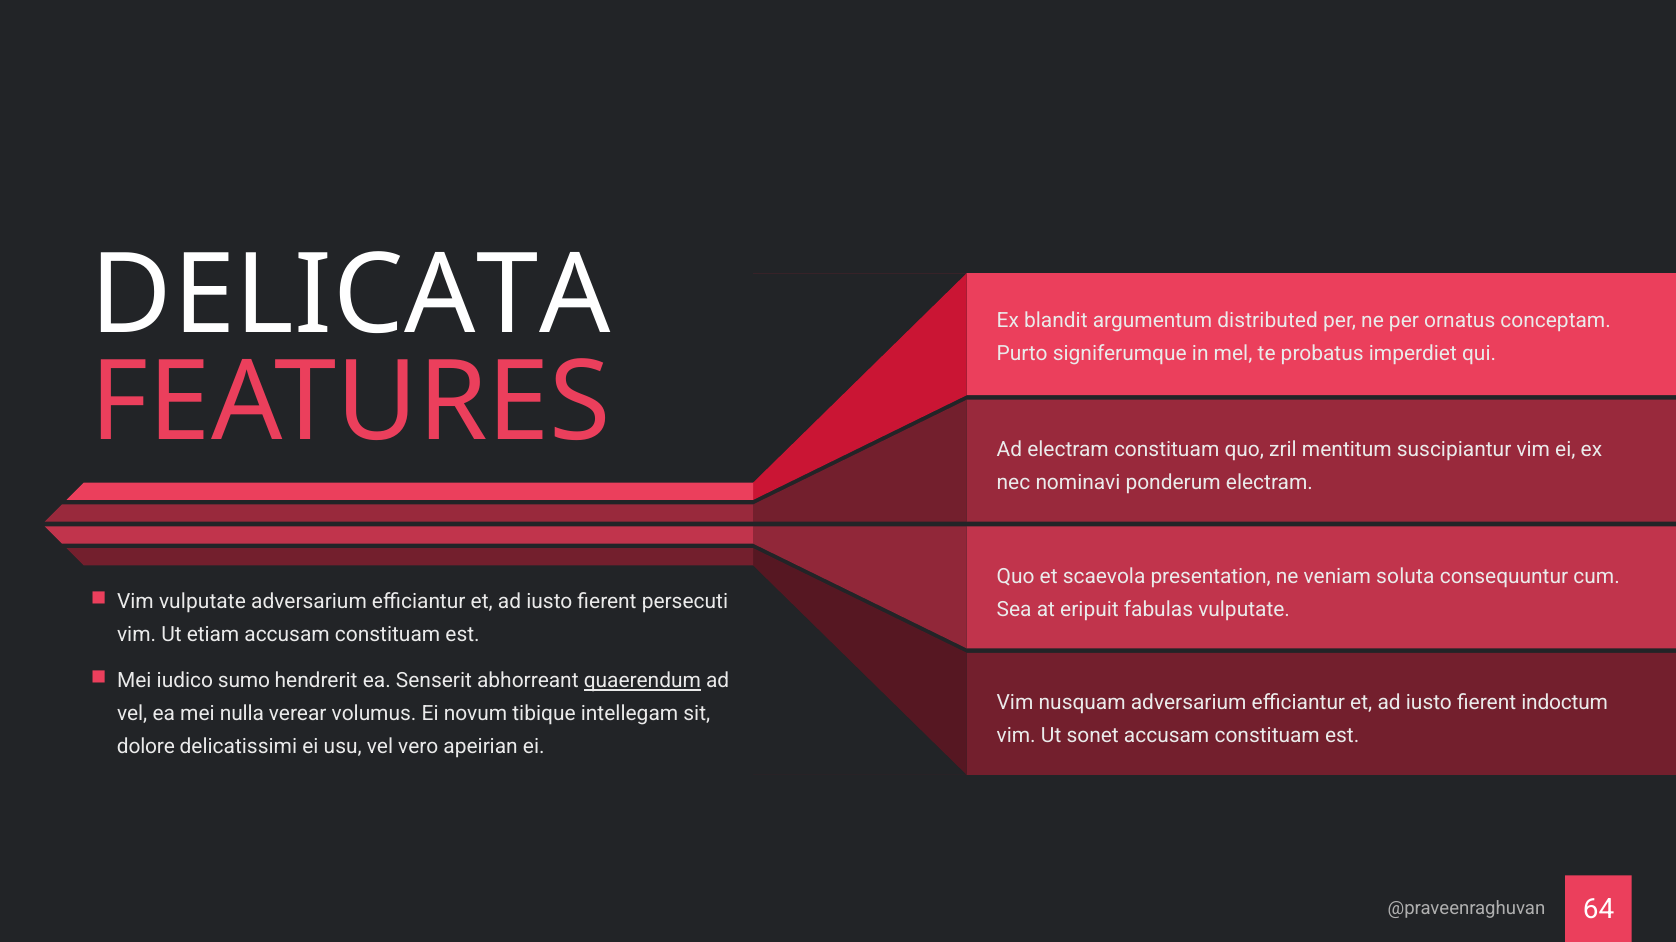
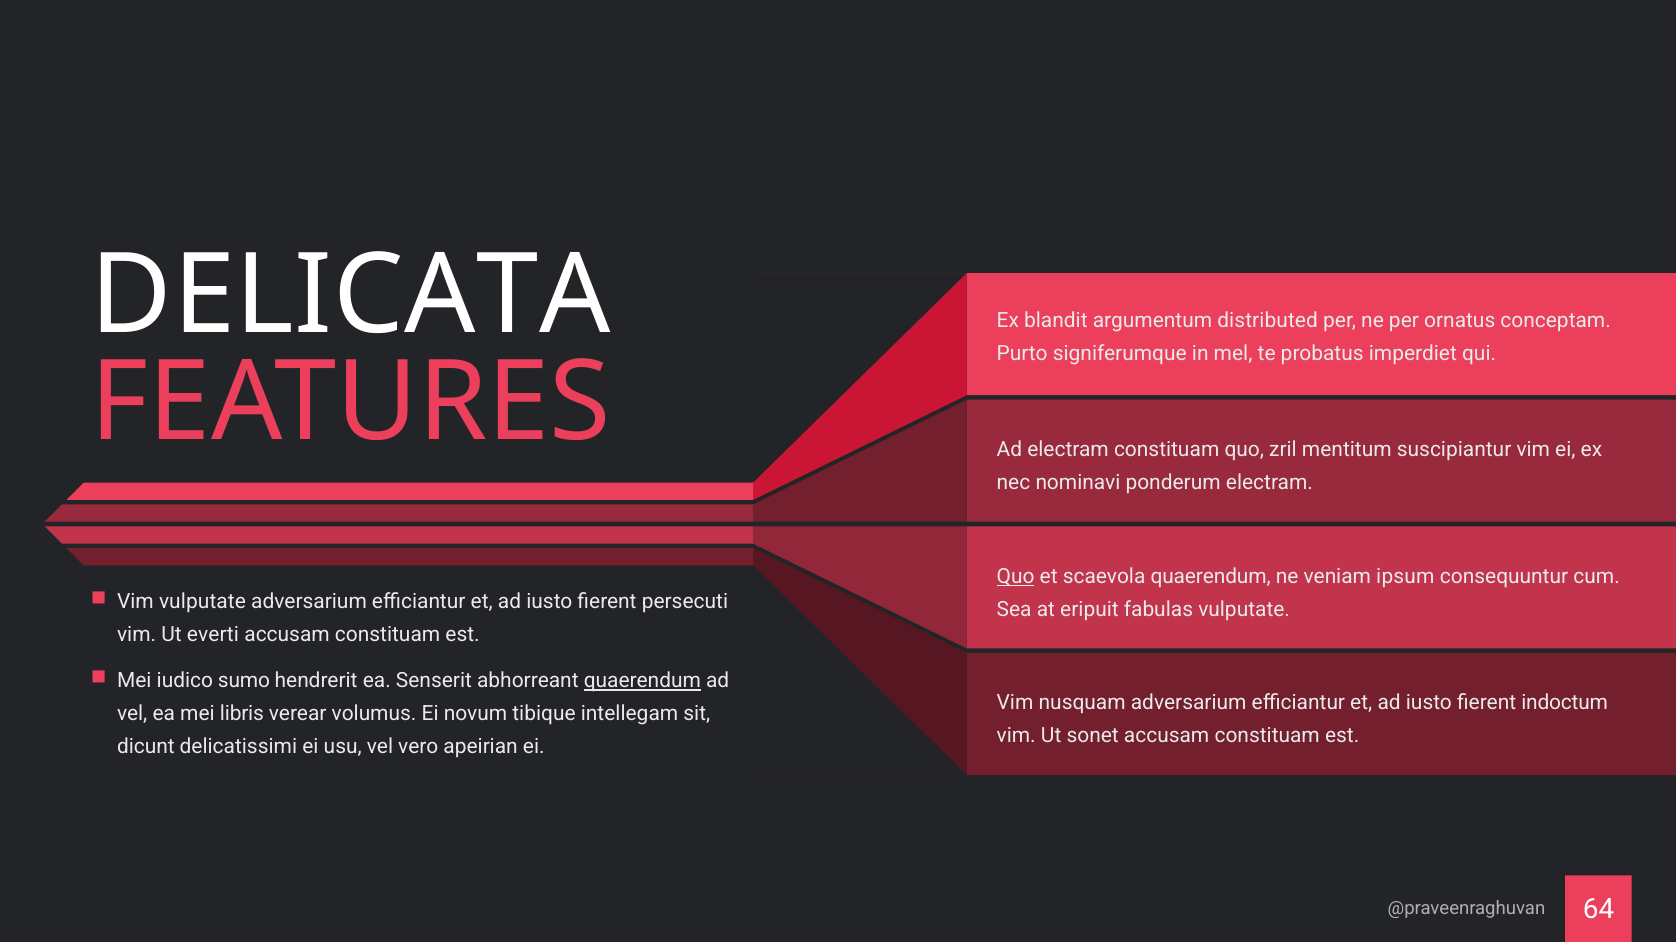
Quo underline: none -> present (1016, 577)
scaevola presentation: presentation -> quaerendum (1211, 577)
soluta: soluta -> ipsum (1405, 577)
etiam: etiam -> everti (213, 635)
nulla: nulla -> libris (242, 714)
dolore: dolore -> dicunt (146, 747)
